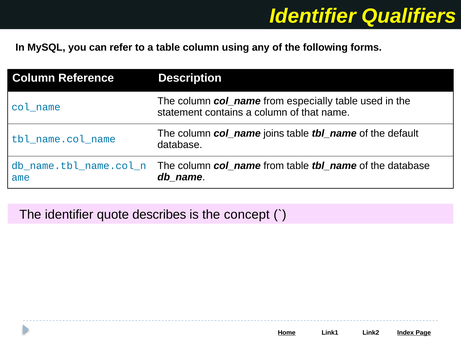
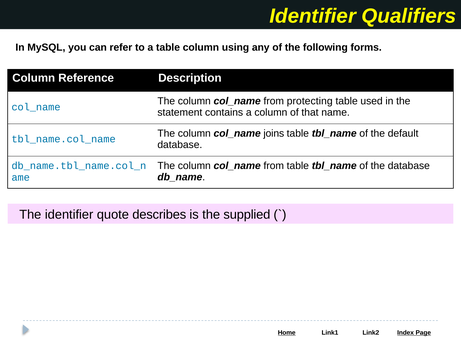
especially: especially -> protecting (310, 101)
concept: concept -> supplied (247, 214)
